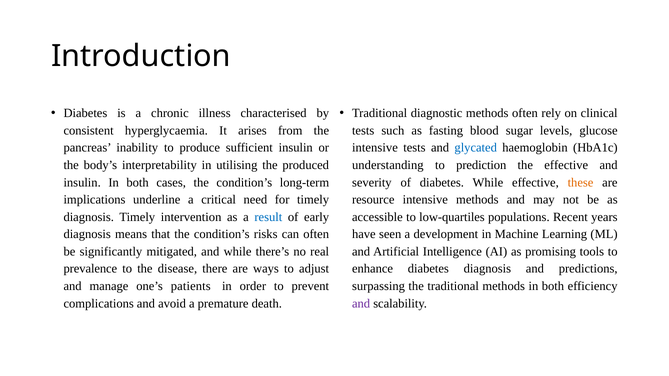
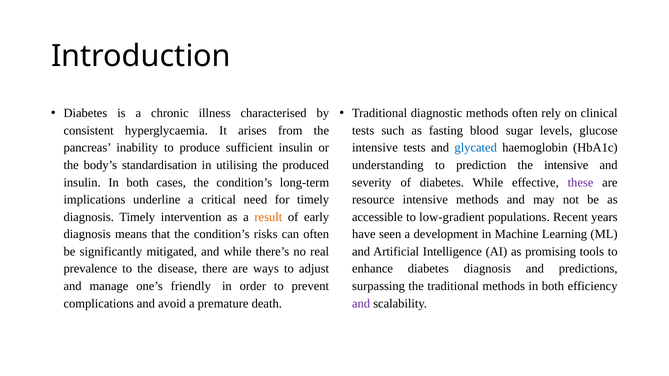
interpretability: interpretability -> standardisation (159, 165)
the effective: effective -> intensive (566, 165)
these colour: orange -> purple (581, 183)
result colour: blue -> orange (268, 217)
low-quartiles: low-quartiles -> low-gradient (452, 217)
patients: patients -> friendly (191, 286)
